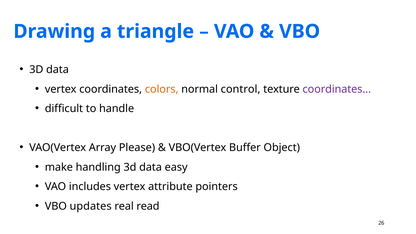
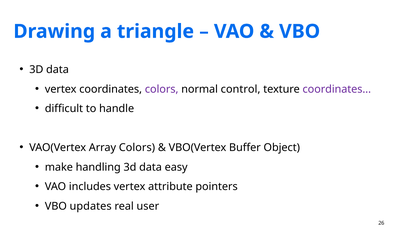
colors colour: orange -> purple (162, 89)
Array Please: Please -> Colors (137, 148)
read: read -> user (148, 206)
